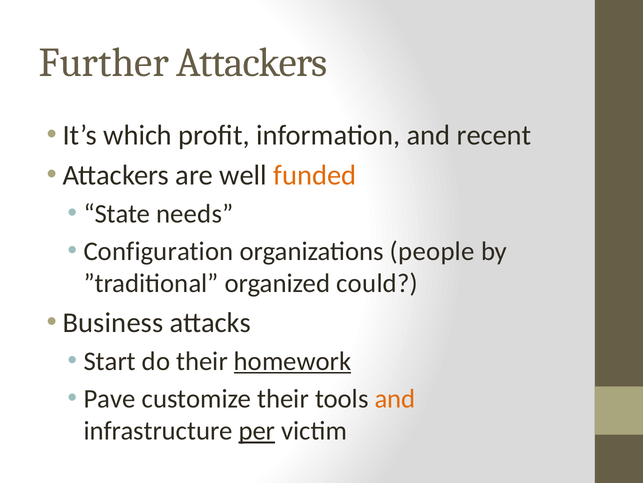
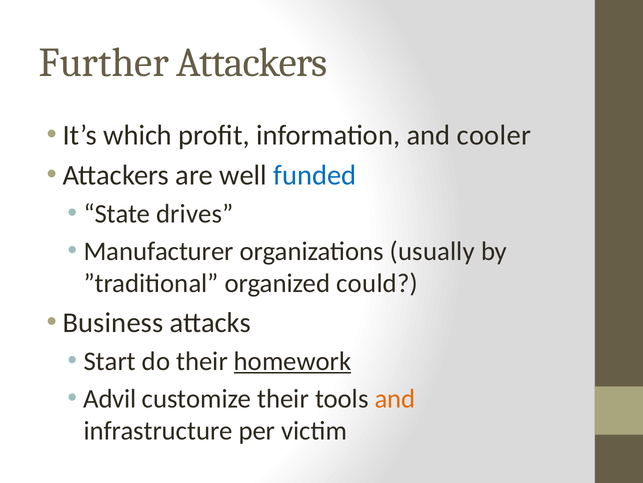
recent: recent -> cooler (494, 135)
funded colour: orange -> blue (315, 175)
needs: needs -> drives (195, 213)
Configuration: Configuration -> Manufacturer (159, 251)
people: people -> usually (432, 251)
Pave: Pave -> Advil (110, 398)
per underline: present -> none (257, 430)
